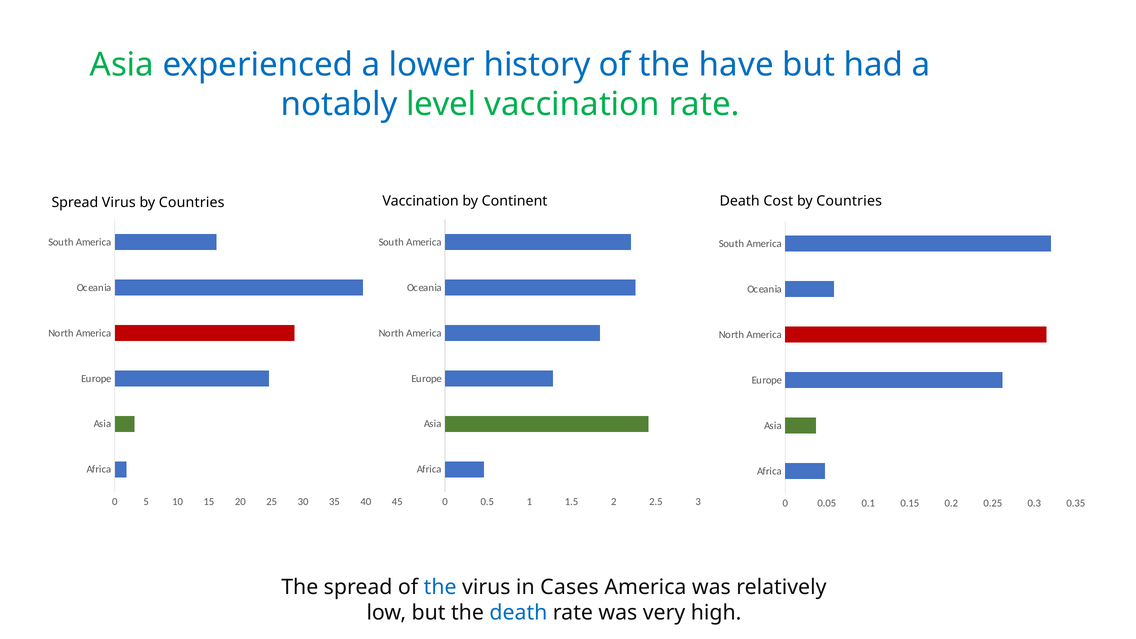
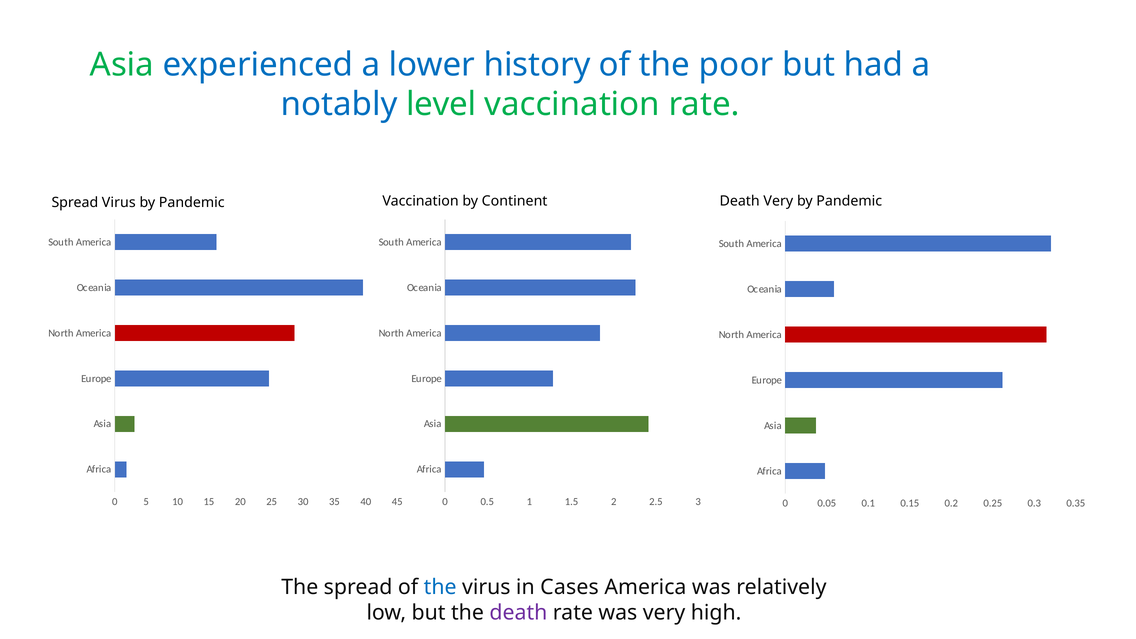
have: have -> poor (736, 65)
Countries: Countries -> Pandemic (192, 203)
Death Cost: Cost -> Very (778, 201)
Countries: Countries -> Pandemic (849, 201)
death colour: blue -> purple (518, 613)
